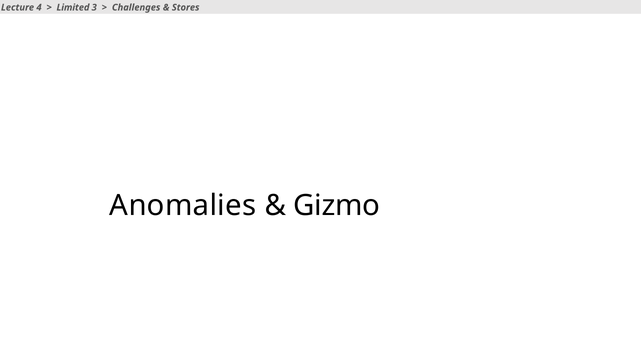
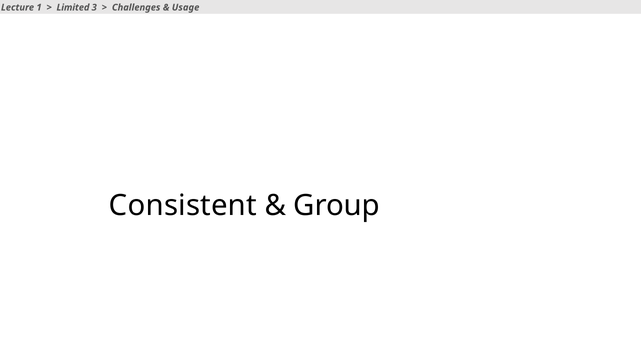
4: 4 -> 1 (39, 7)
Stores: Stores -> Usage (186, 7)
Anomalies: Anomalies -> Consistent (183, 206)
Gizmo: Gizmo -> Group (337, 206)
